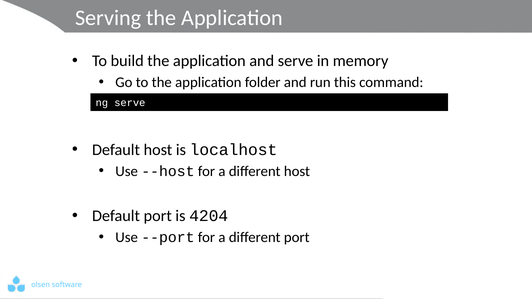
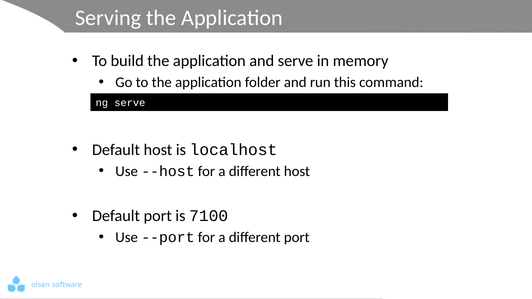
4204: 4204 -> 7100 (209, 216)
